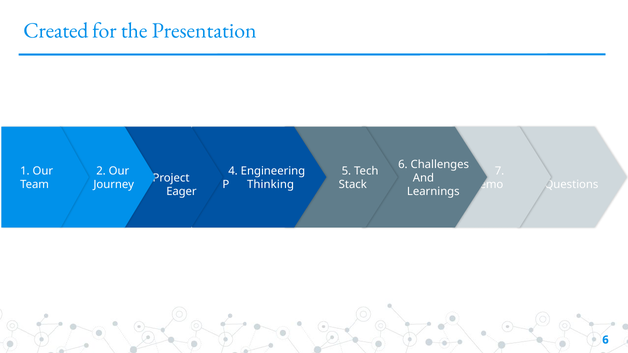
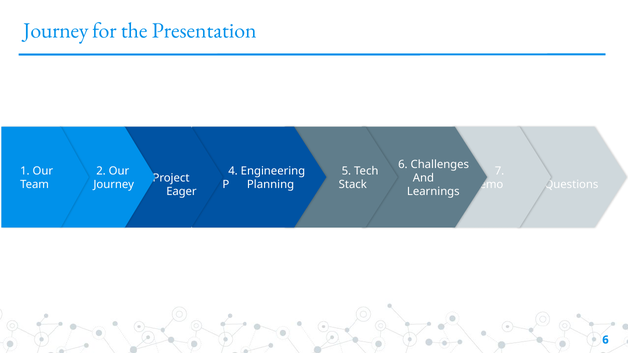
Created: Created -> Journey (56, 31)
Thinking: Thinking -> Planning (271, 185)
